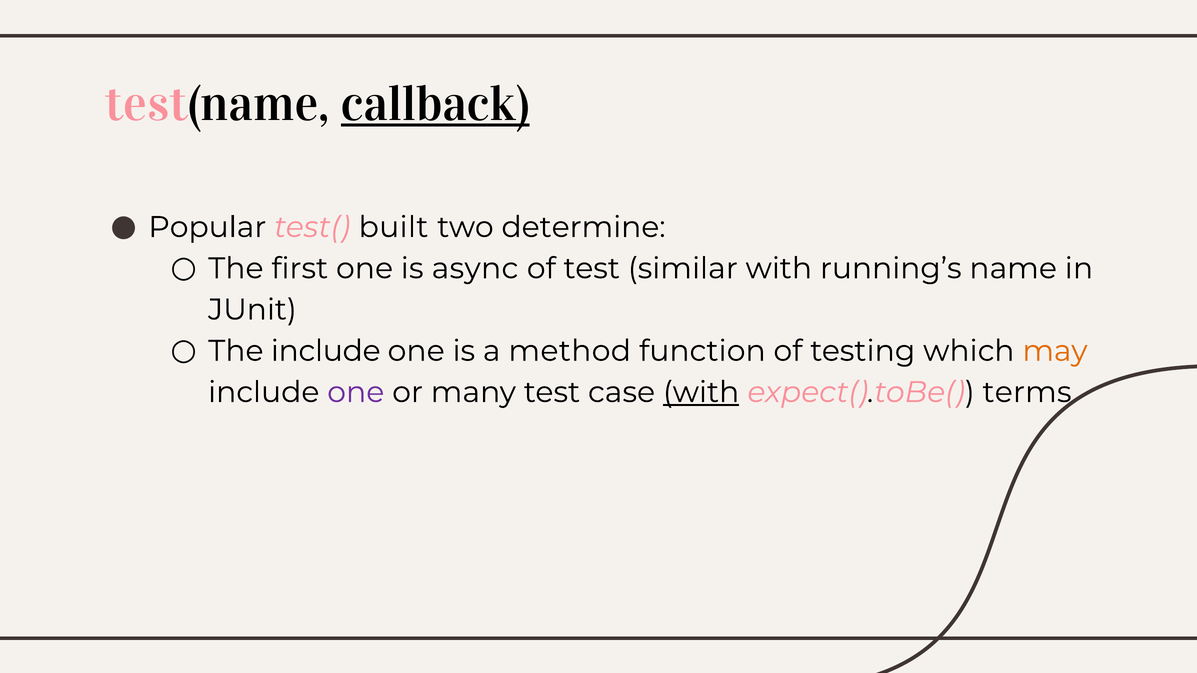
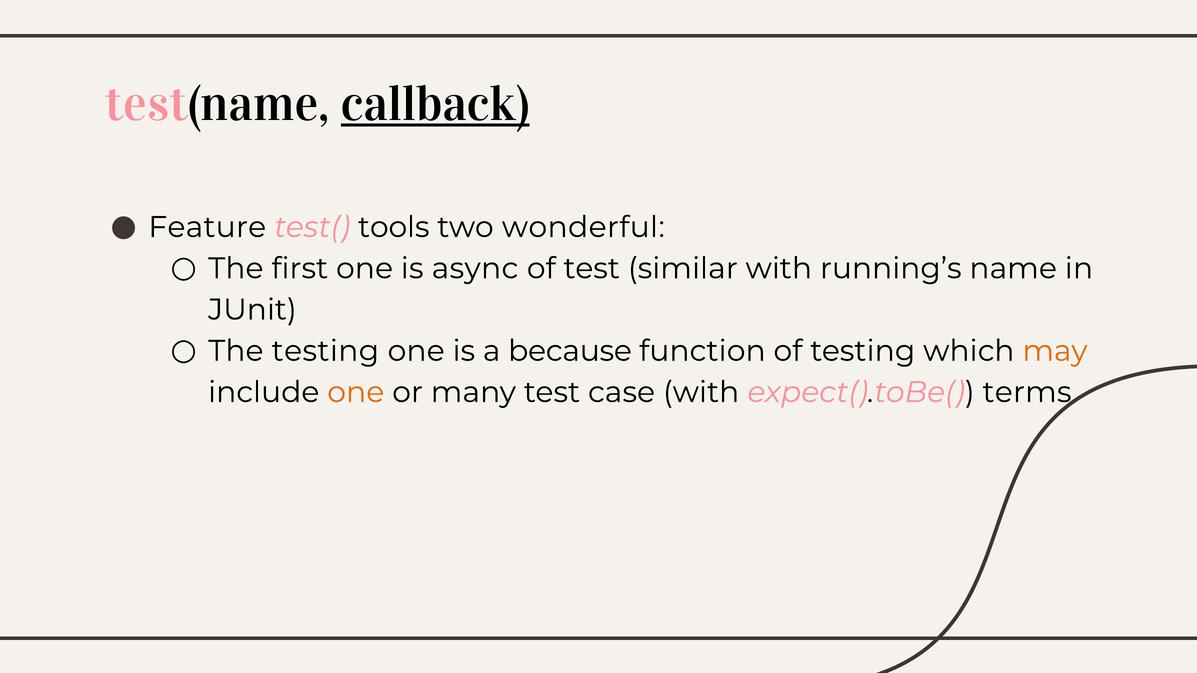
Popular: Popular -> Feature (207, 227)
built: built -> tools (394, 227)
determine: determine -> wonderful (583, 227)
The include: include -> testing (325, 351)
method: method -> because (570, 351)
one colour: purple -> orange (356, 392)
with underline: present -> none (701, 392)
